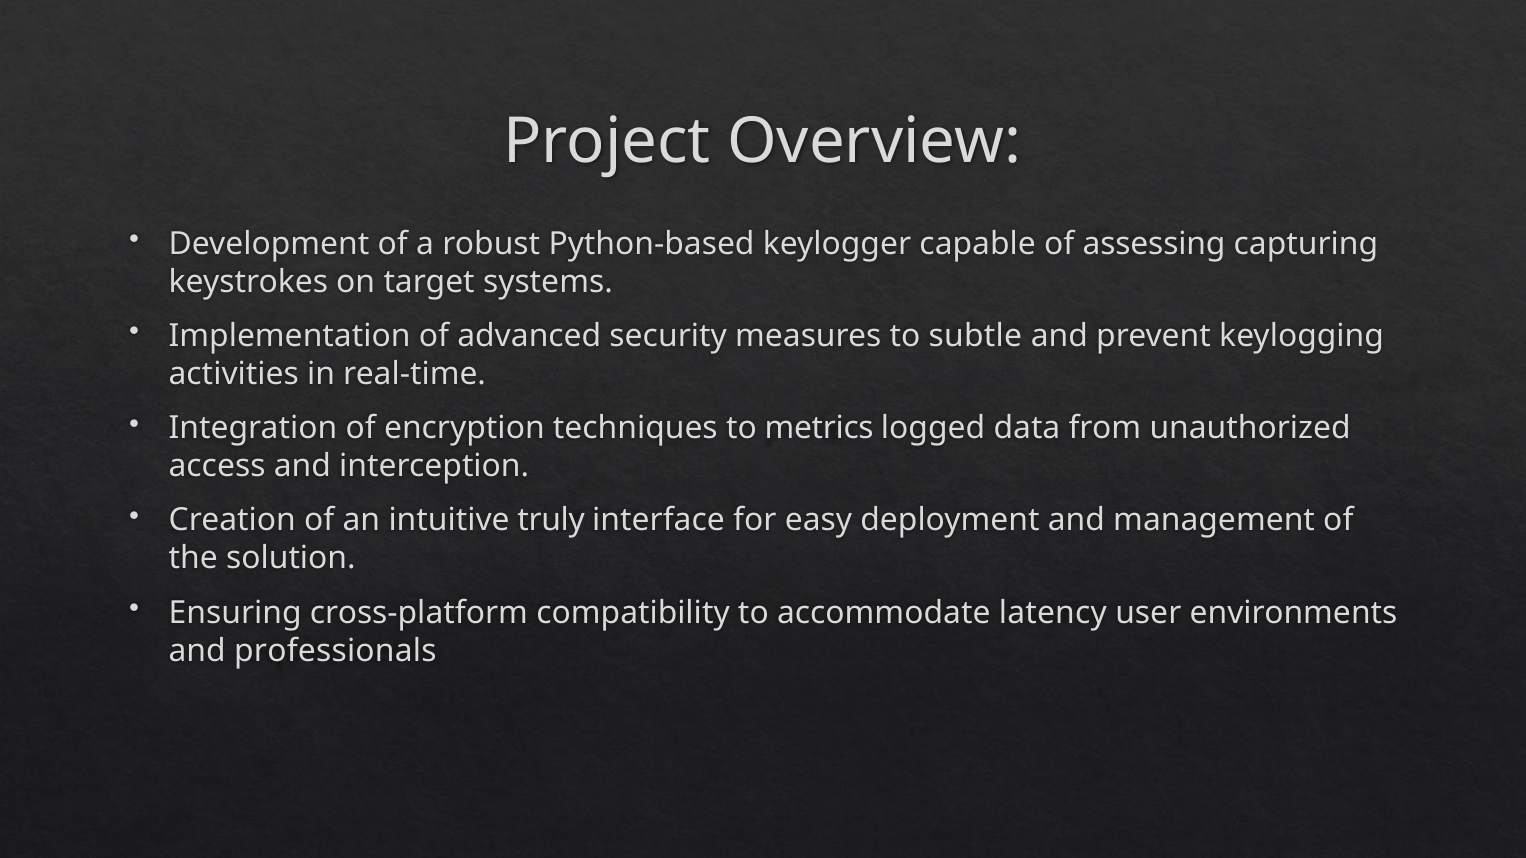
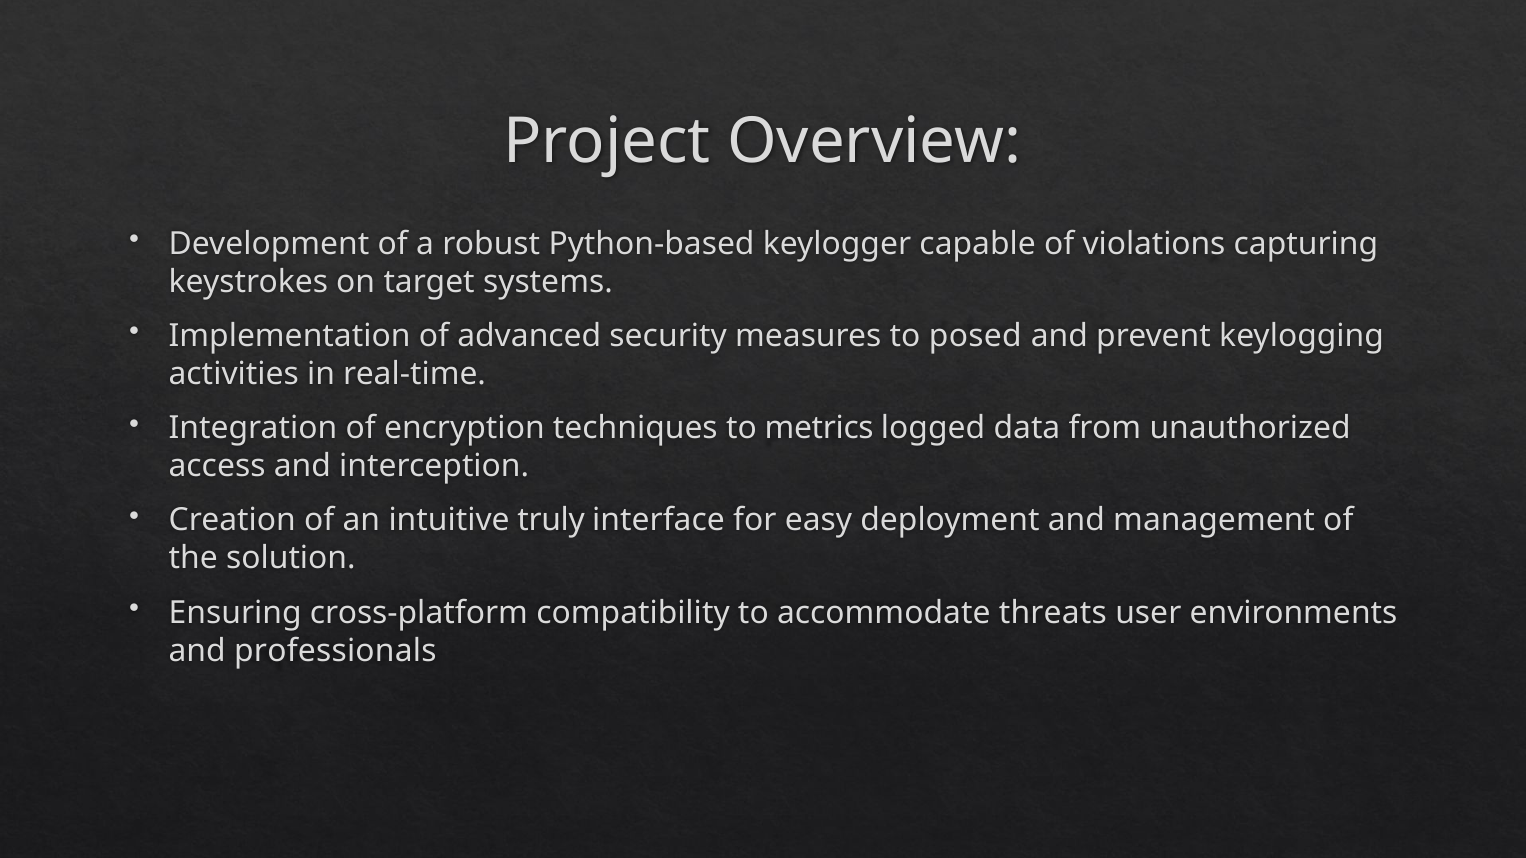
assessing: assessing -> violations (1154, 244)
subtle: subtle -> posed (975, 336)
latency: latency -> threats (1053, 613)
